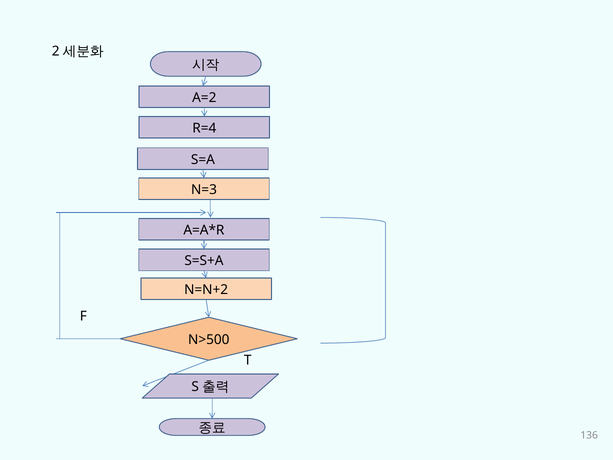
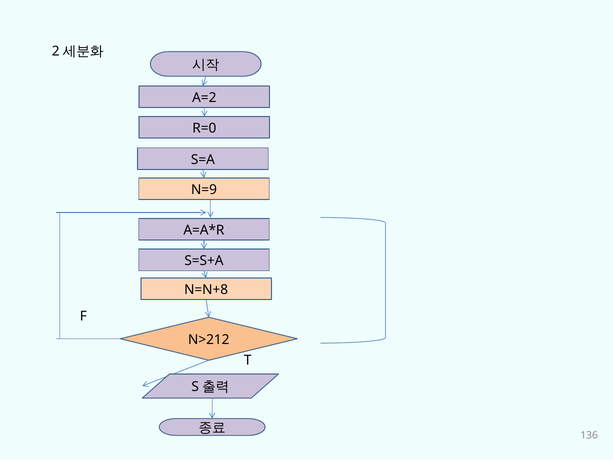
R=4: R=4 -> R=0 (204, 128)
N=3: N=3 -> N=9 (204, 190)
N=N+2: N=N+2 -> N=N+8 (206, 290)
N>500: N>500 -> N>212 (209, 339)
